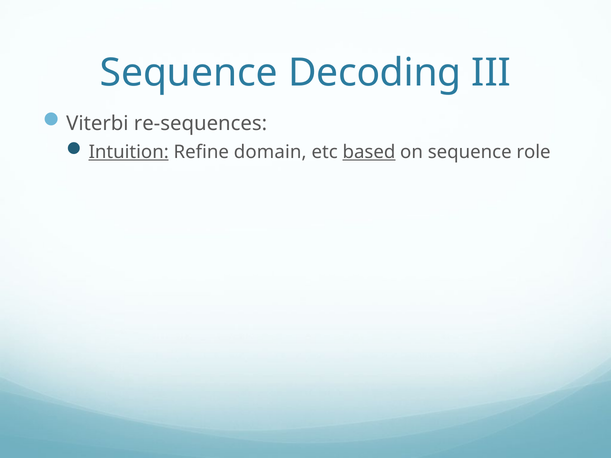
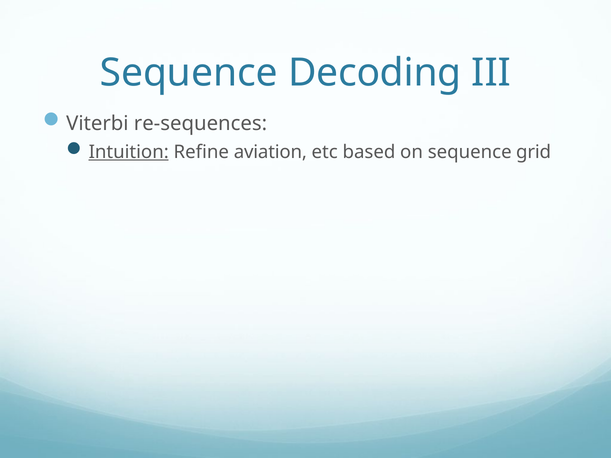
domain: domain -> aviation (270, 152)
based underline: present -> none (369, 152)
role: role -> grid (534, 152)
